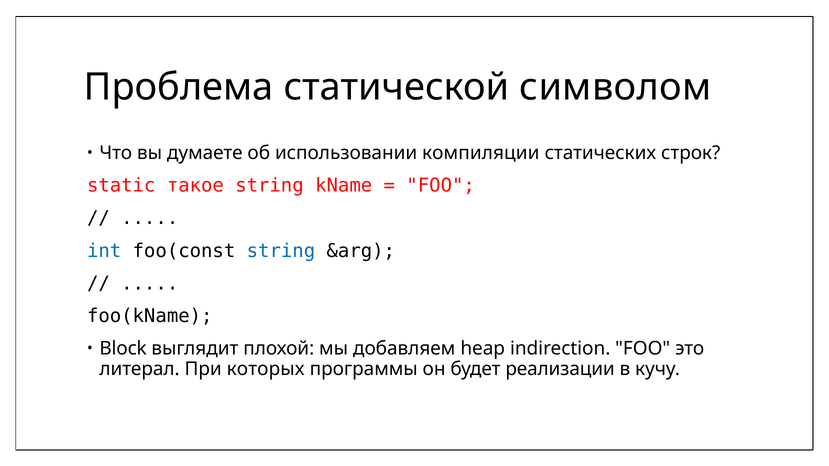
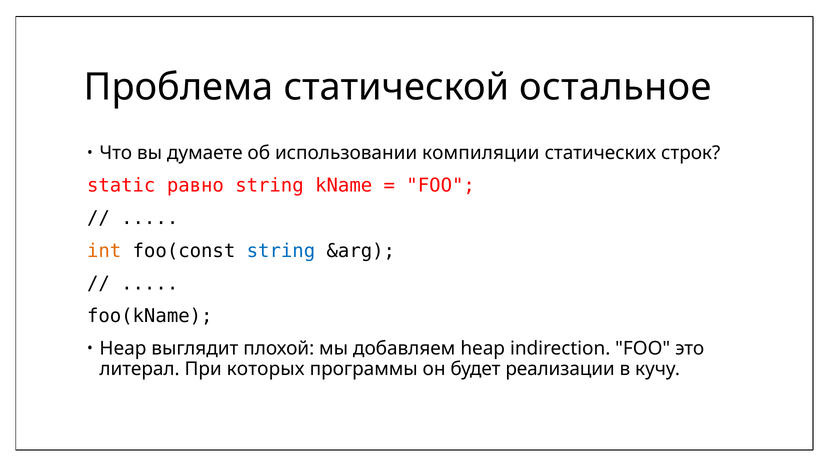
символом: символом -> остальное (616, 87)
такое: такое -> равно (195, 186)
int colour: blue -> orange (104, 251)
Block: Block -> Heap (123, 349)
